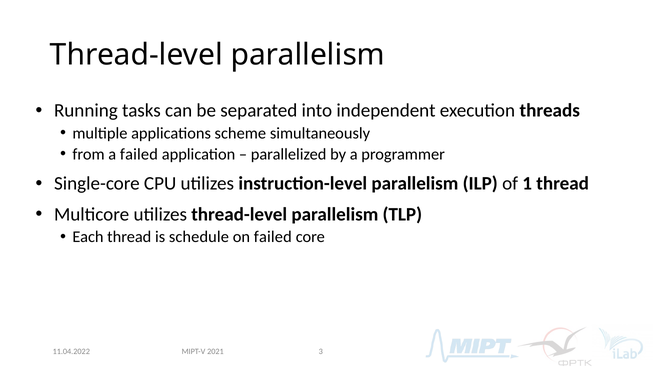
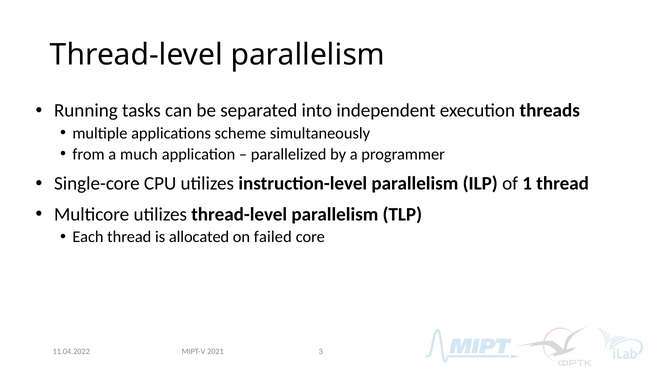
a failed: failed -> much (139, 154)
schedule: schedule -> allocated (199, 237)
